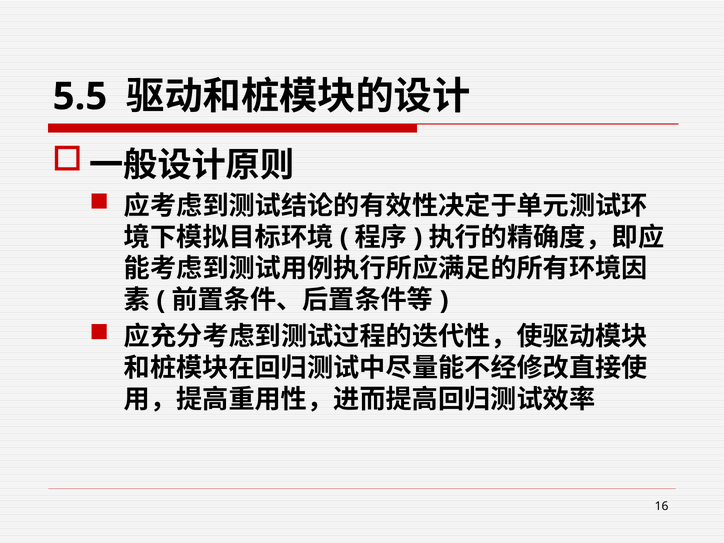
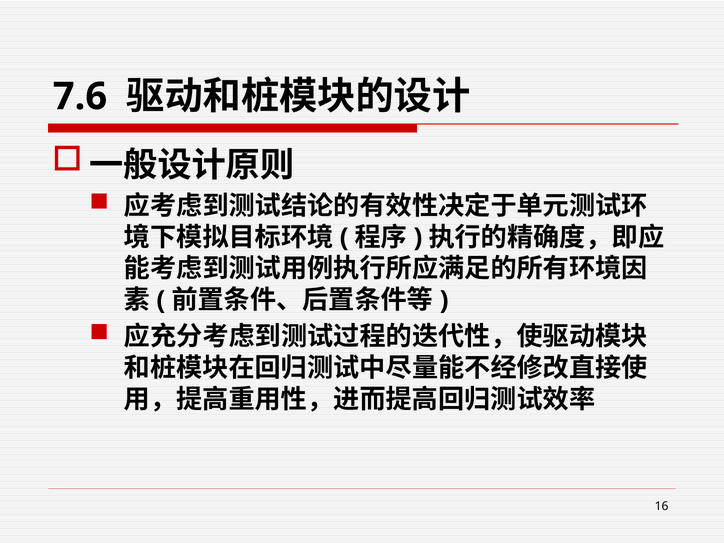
5.5: 5.5 -> 7.6 (80, 97)
